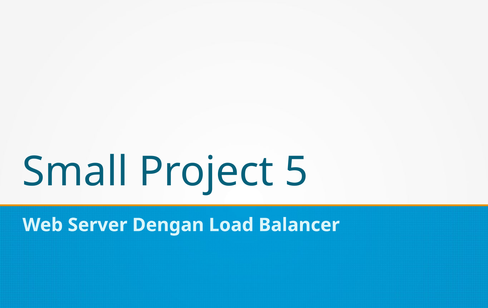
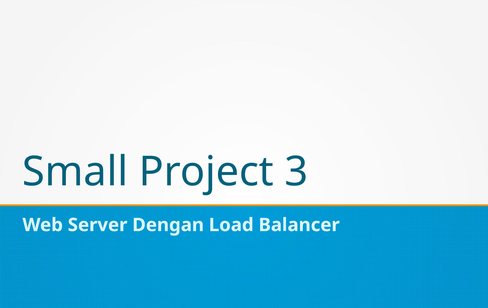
5: 5 -> 3 (296, 171)
